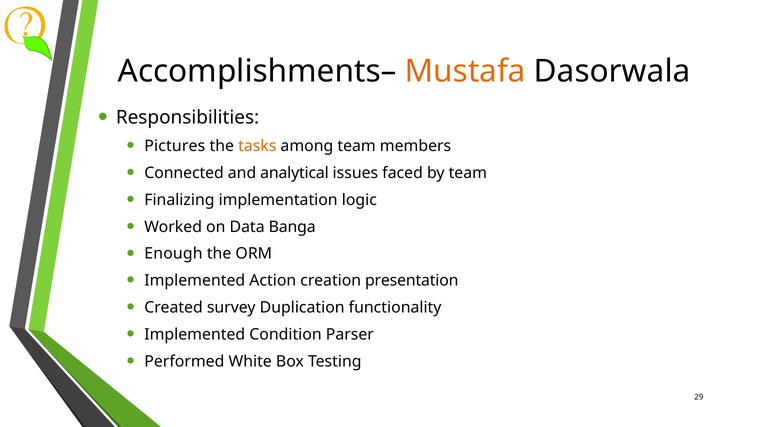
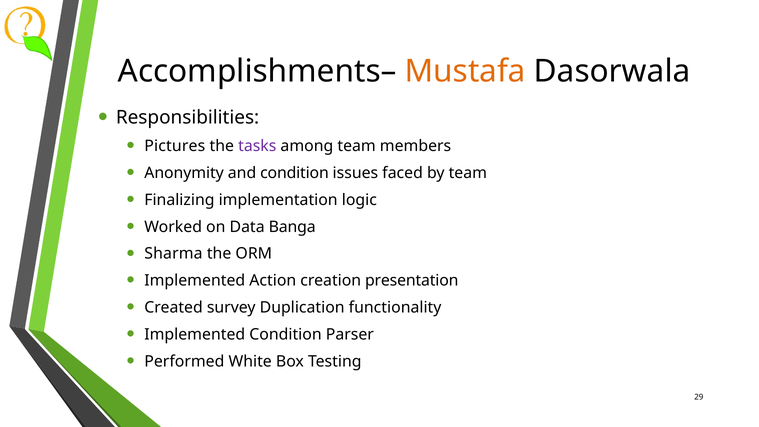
tasks colour: orange -> purple (257, 146)
Connected: Connected -> Anonymity (184, 173)
and analytical: analytical -> condition (294, 173)
Enough: Enough -> Sharma (173, 254)
